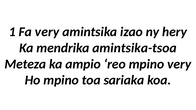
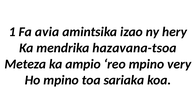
Fa very: very -> avia (47, 32)
amintsika-tsoa: amintsika-tsoa -> hazavana-tsoa (134, 48)
